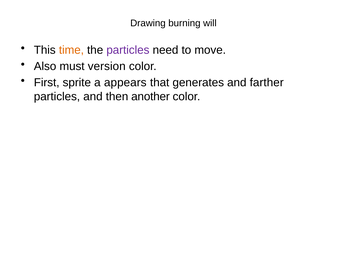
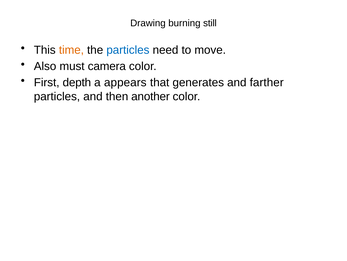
will: will -> still (210, 23)
particles colour: purple -> blue (128, 50)
version: version -> camera (107, 66)
sprite: sprite -> depth (77, 82)
